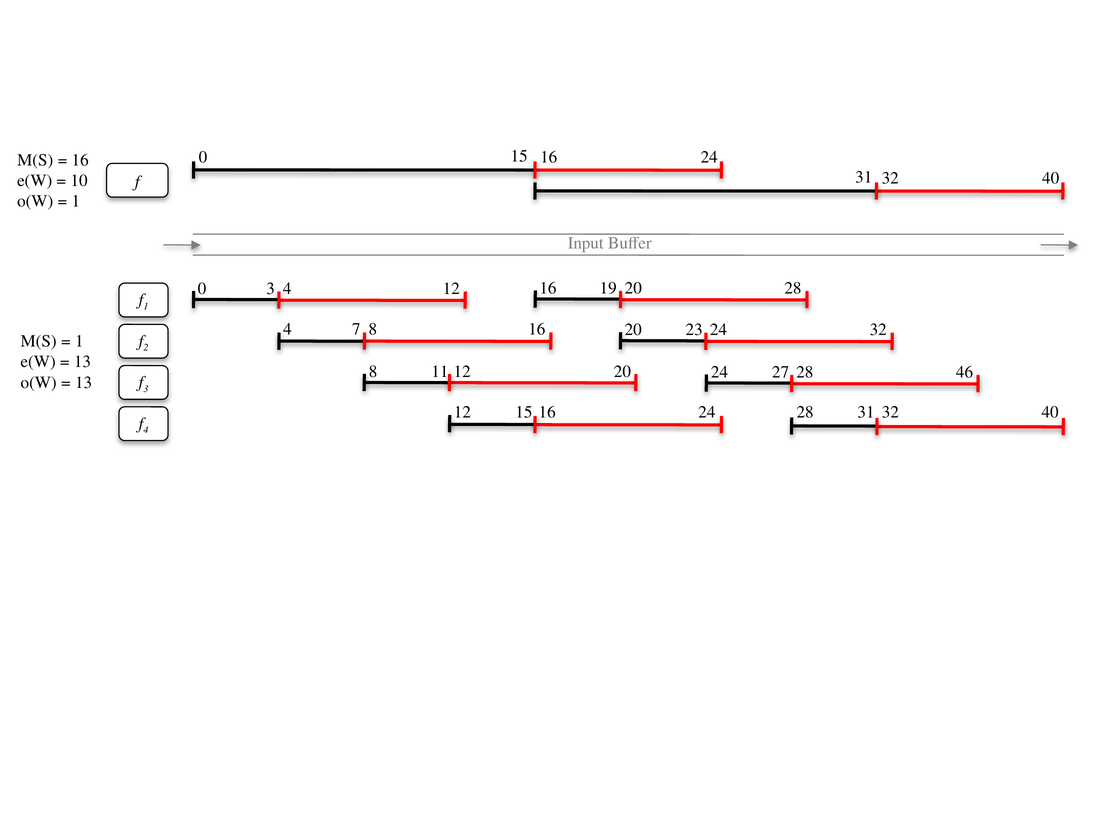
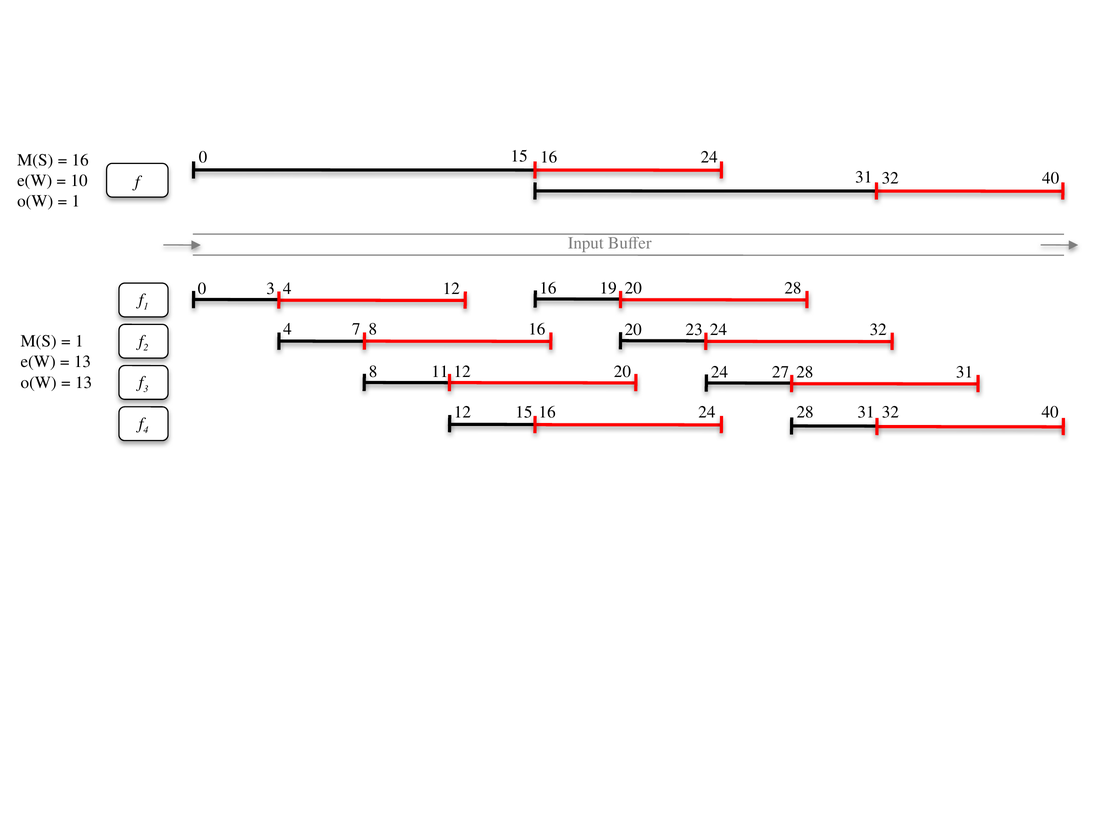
27 28 46: 46 -> 31 (965, 372)
